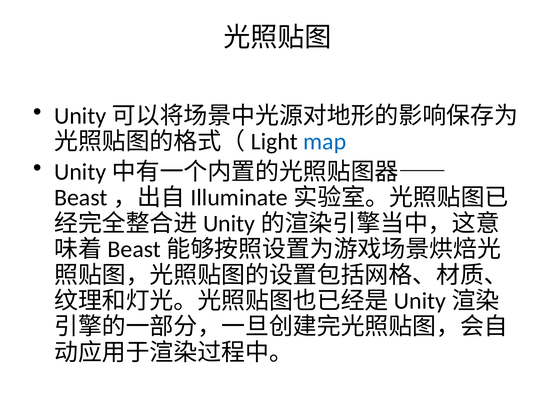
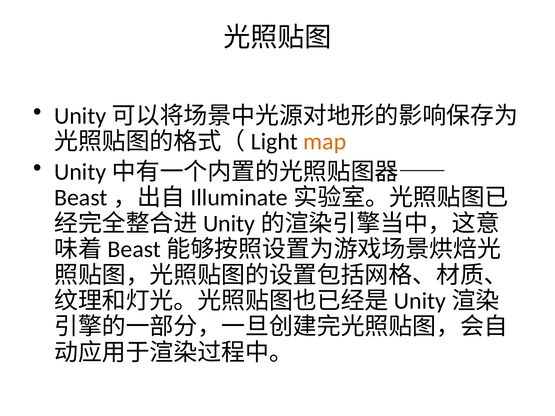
map colour: blue -> orange (325, 142)
